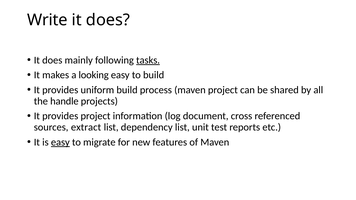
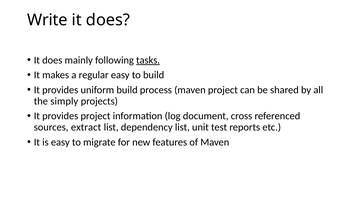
looking: looking -> regular (94, 75)
handle: handle -> simply (64, 101)
easy underline: present -> none (60, 142)
